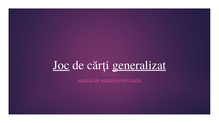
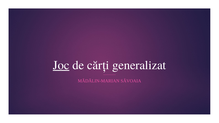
generalizat underline: present -> none (139, 65)
